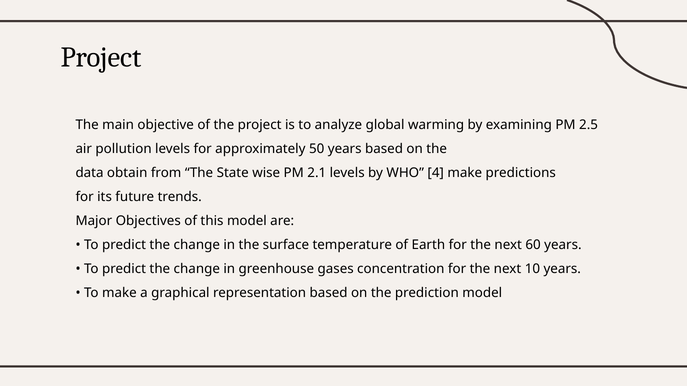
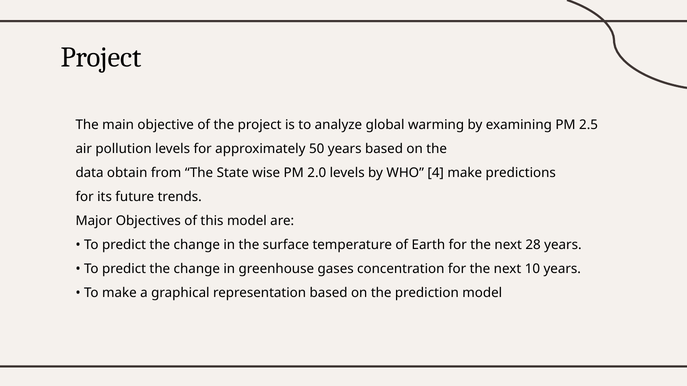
2.1: 2.1 -> 2.0 (317, 173)
60: 60 -> 28 (533, 245)
